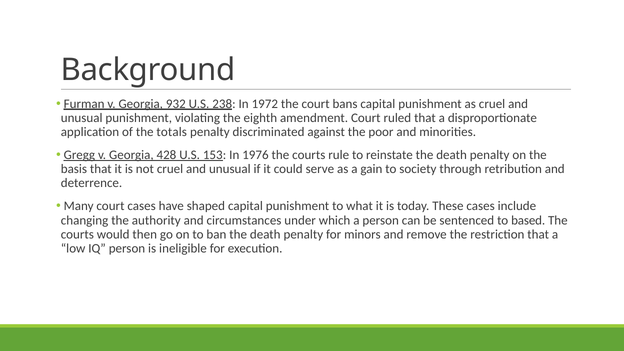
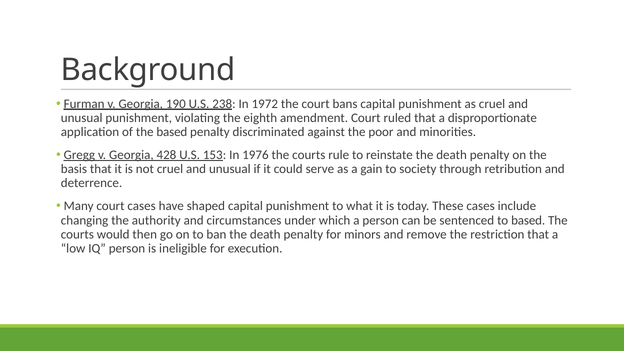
932: 932 -> 190 (176, 104)
the totals: totals -> based (172, 132)
